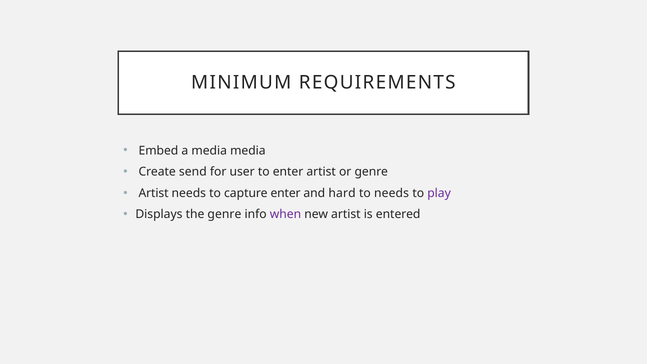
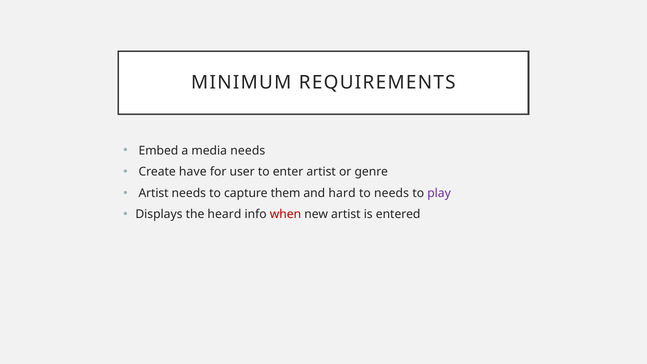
media media: media -> needs (248, 151)
send: send -> have (193, 172)
capture enter: enter -> them (286, 193)
the genre: genre -> heard (224, 214)
when colour: purple -> red (285, 214)
